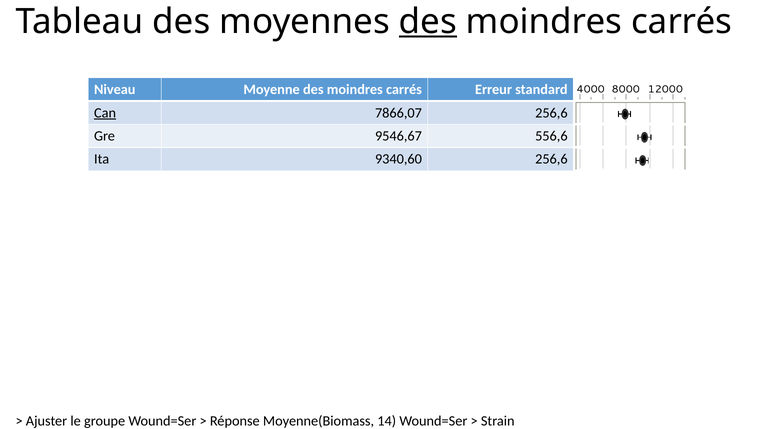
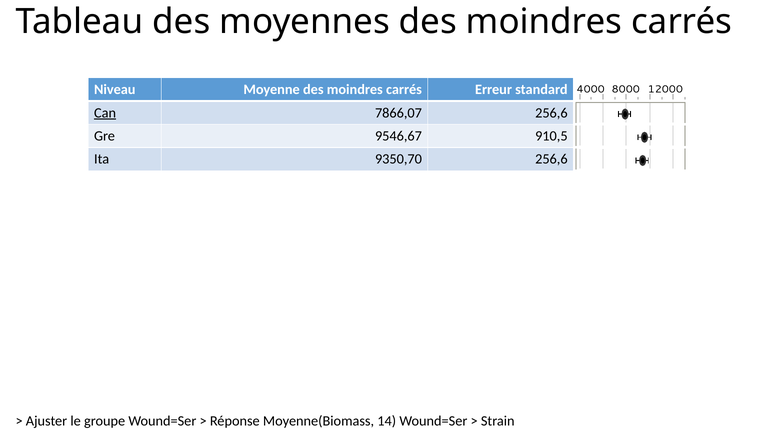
des underline: present -> none (428, 22)
556,6: 556,6 -> 910,5 (551, 136)
9340,60: 9340,60 -> 9350,70 (398, 159)
